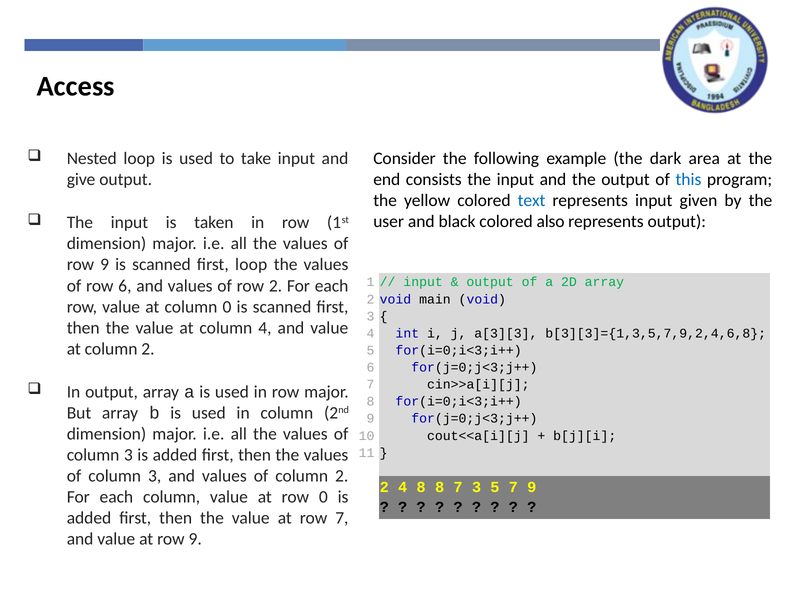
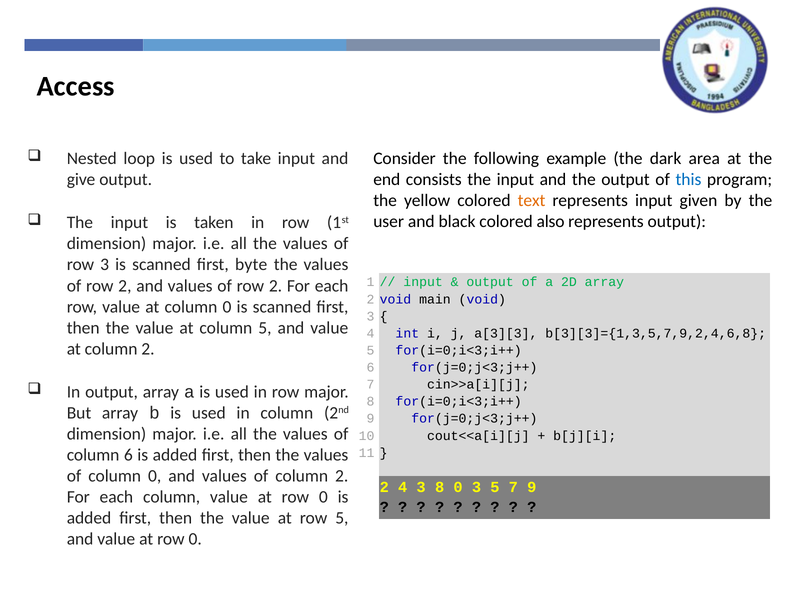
text colour: blue -> orange (532, 201)
9: 9 -> 3 (105, 265)
first loop: loop -> byte (251, 265)
6: 6 -> 2 (125, 286)
column 4: 4 -> 5 (265, 328)
3: 3 -> 6 (128, 455)
3: 3 -> 0 (155, 476)
4 8: 8 -> 3 (421, 487)
8 7: 7 -> 0 (458, 487)
row 7: 7 -> 5 (342, 518)
9: 9 -> 0 (195, 539)
